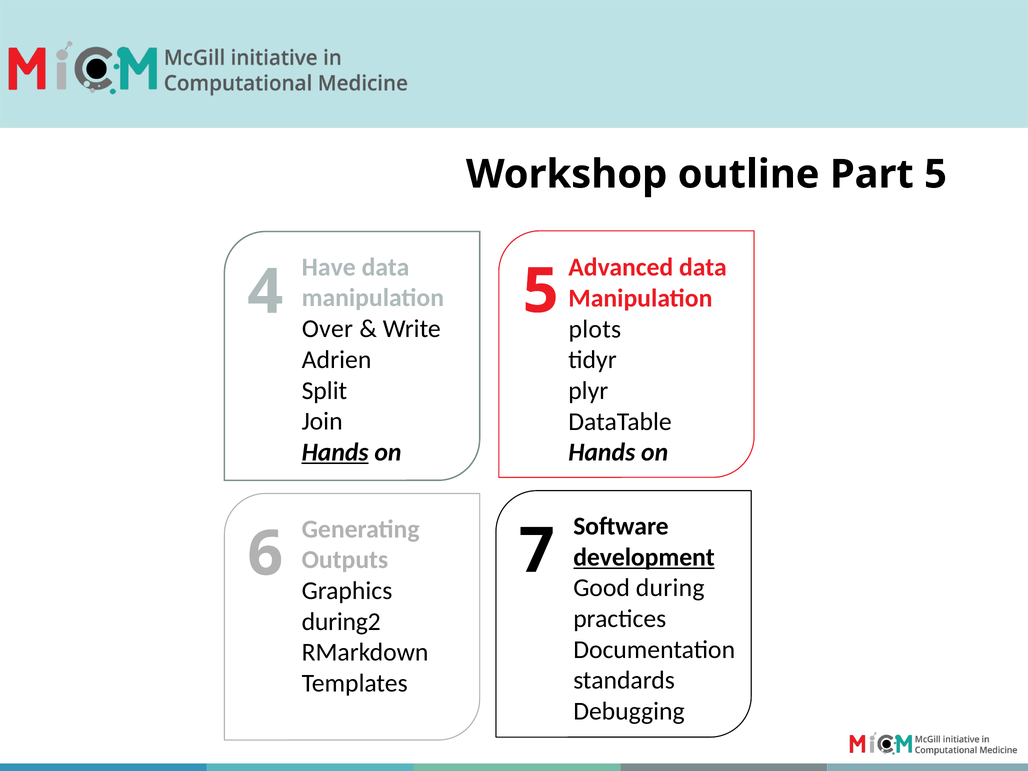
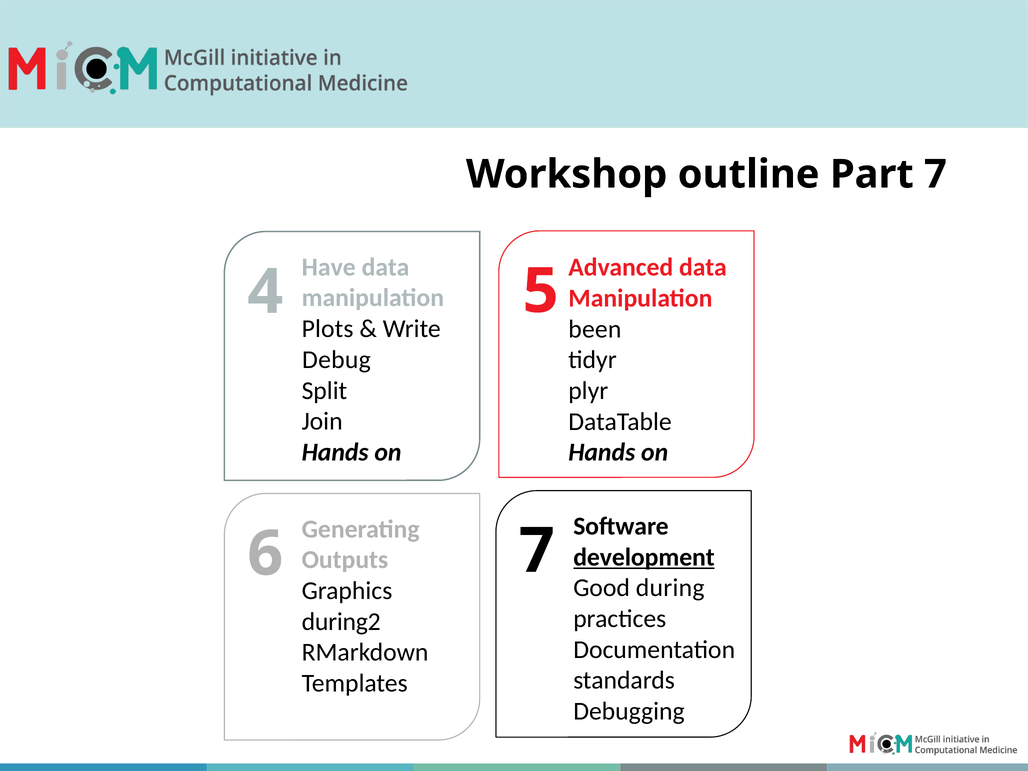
Part 5: 5 -> 7 (935, 174)
Over: Over -> Plots (328, 329)
plots: plots -> been (595, 329)
Adrien: Adrien -> Debug (336, 360)
Hands underline: present -> none (335, 452)
